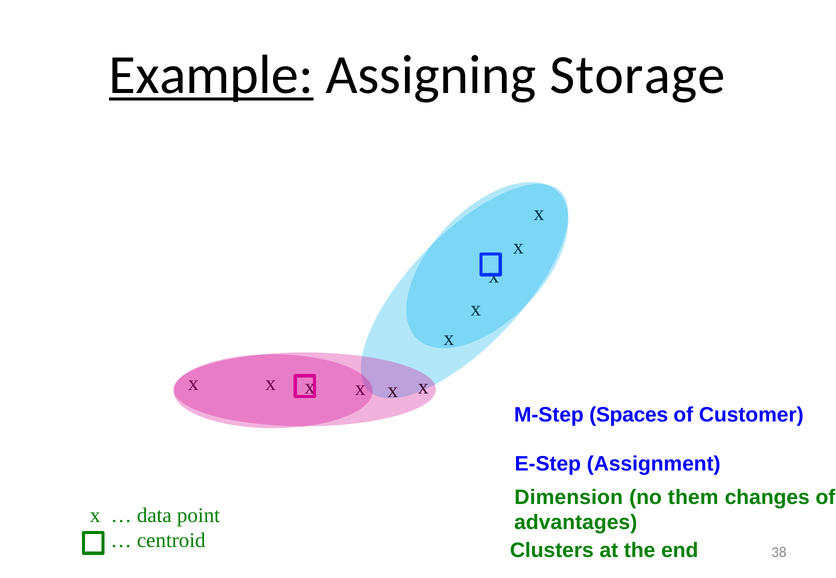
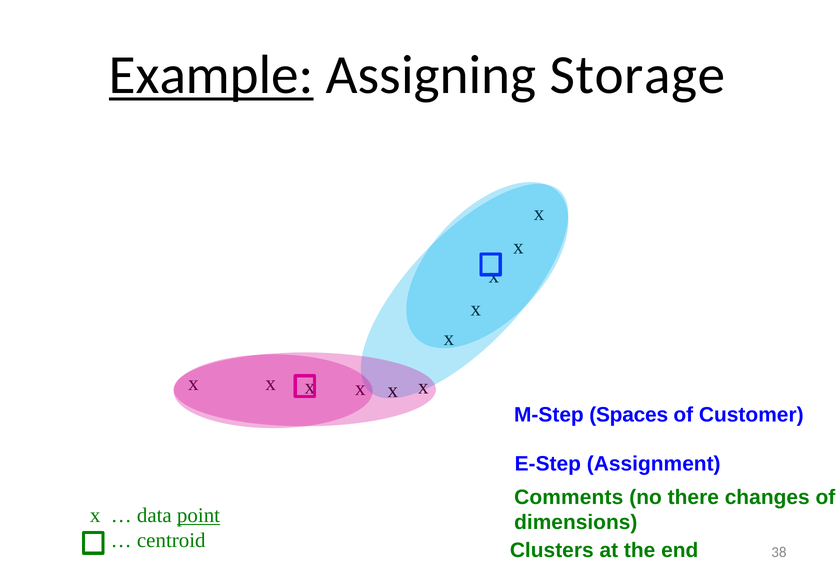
Dimension: Dimension -> Comments (569, 498)
them: them -> there (693, 498)
point underline: none -> present (199, 516)
advantages: advantages -> dimensions (576, 523)
